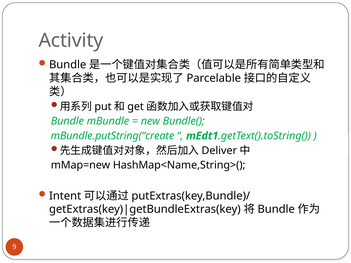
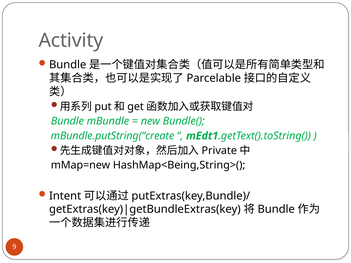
Deliver: Deliver -> Private (219, 151)
HashMap<Name,String>(: HashMap<Name,String>( -> HashMap<Being,String>( (179, 165)
